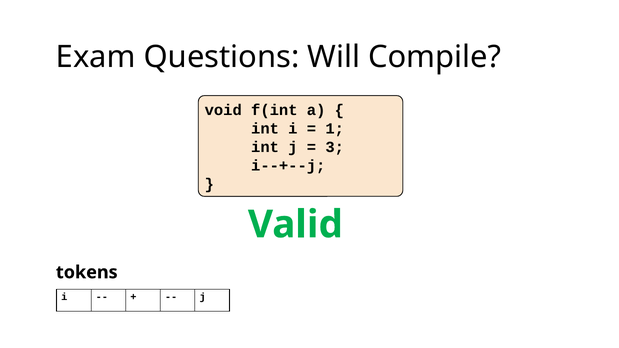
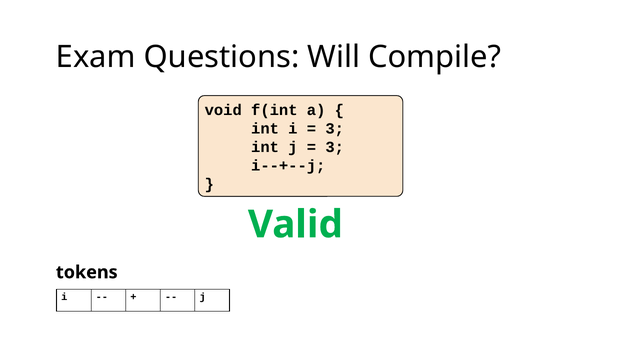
1: 1 -> 3 (335, 129)
